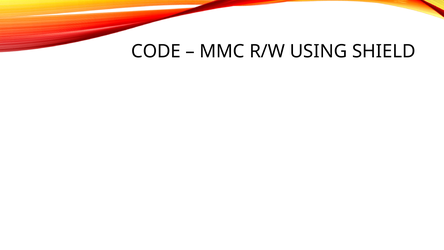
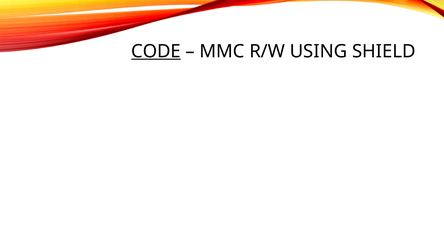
CODE underline: none -> present (156, 51)
